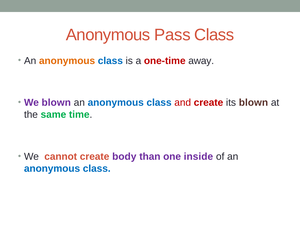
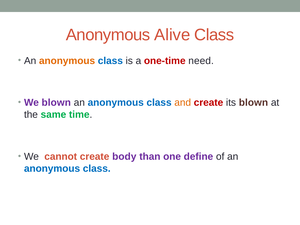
Pass: Pass -> Alive (172, 35)
away: away -> need (201, 61)
and colour: red -> orange (183, 103)
inside: inside -> define (198, 157)
